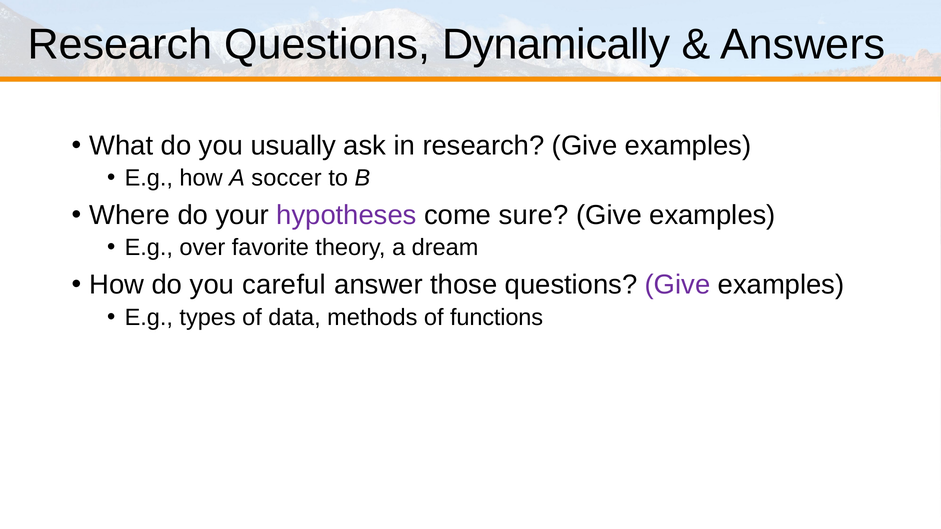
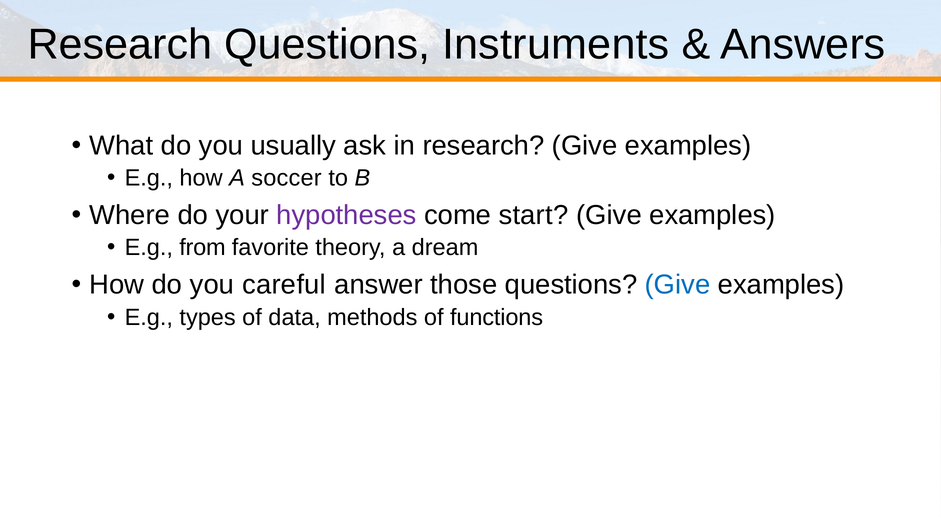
Dynamically: Dynamically -> Instruments (556, 45)
sure: sure -> start (534, 215)
over: over -> from (202, 248)
Give colour: purple -> blue (678, 285)
